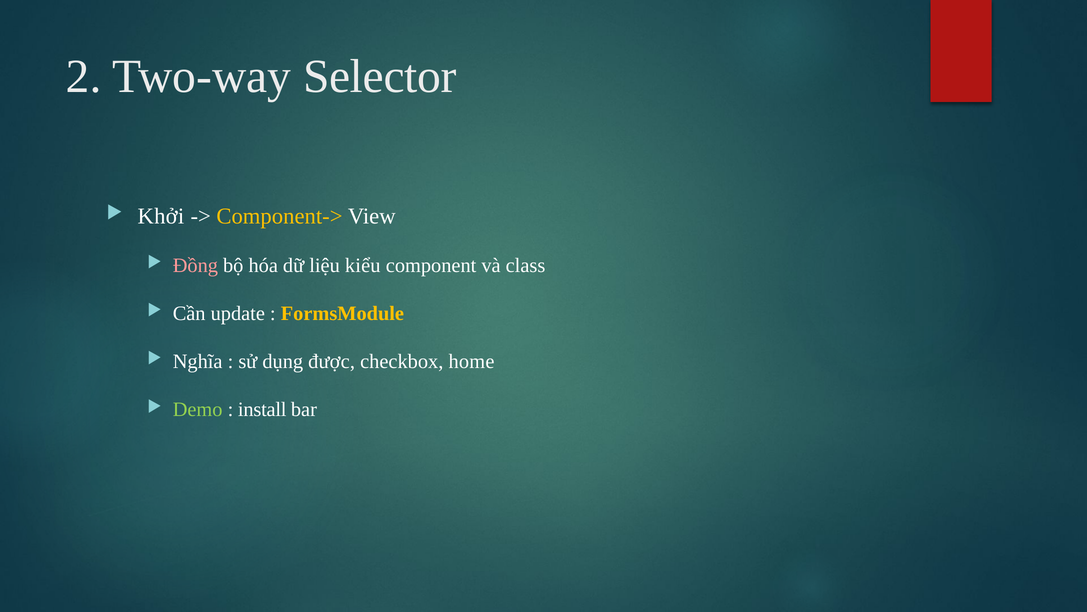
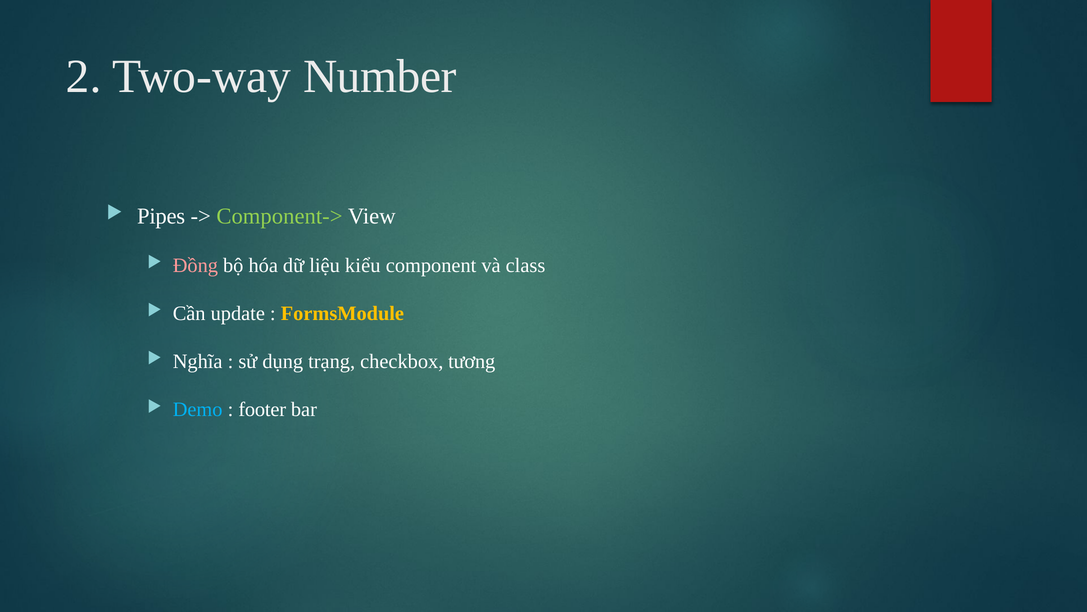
Selector: Selector -> Number (380, 76)
Khởi: Khởi -> Pipes (161, 216)
Component-> colour: yellow -> light green (279, 216)
được: được -> trạng (332, 361)
home: home -> tương (472, 361)
Demo colour: light green -> light blue (198, 409)
install: install -> footer (262, 409)
